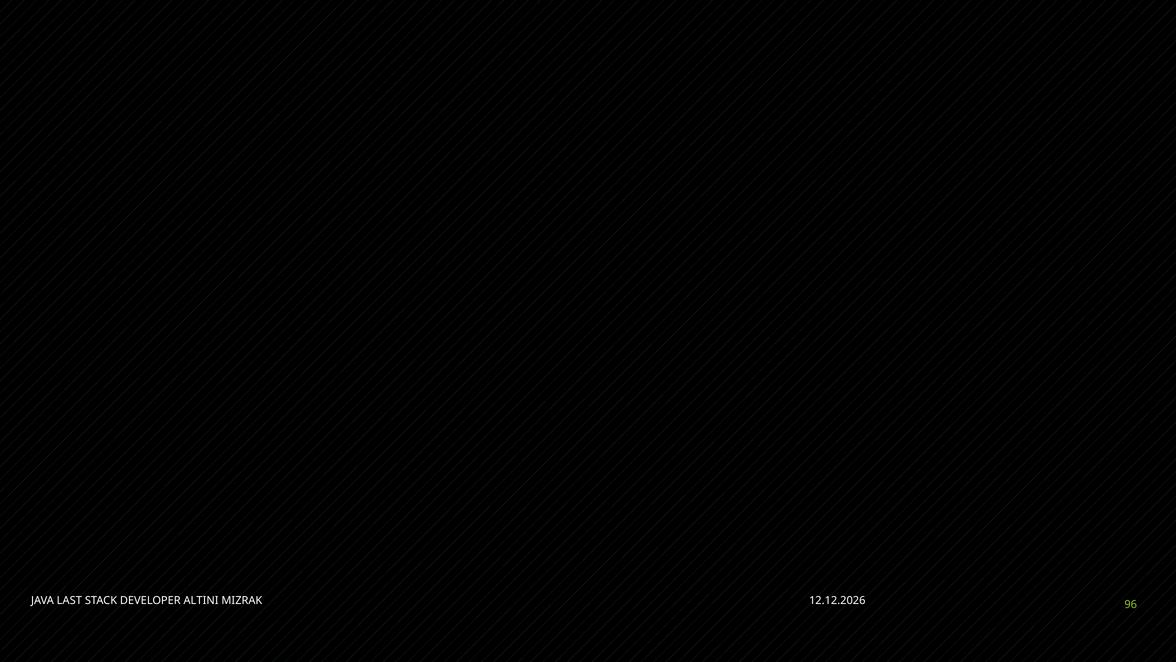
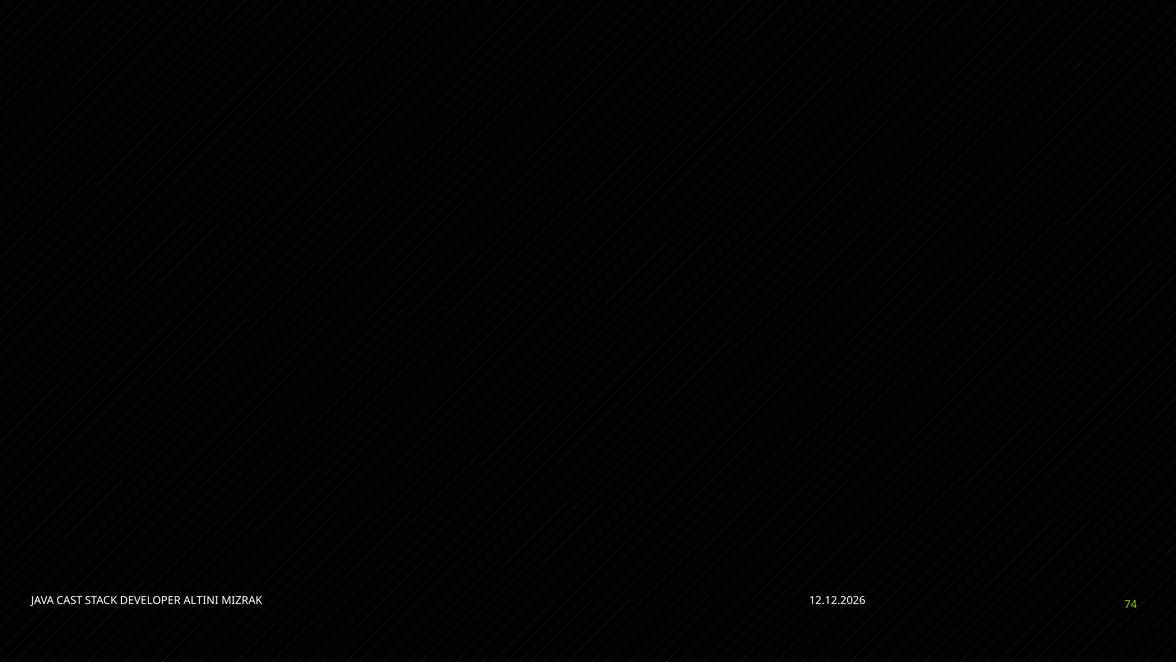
LAST: LAST -> CAST (69, 600)
96: 96 -> 74 (1131, 604)
